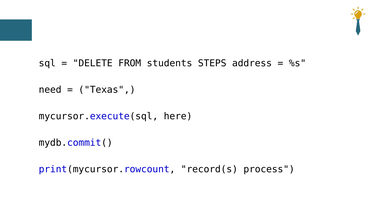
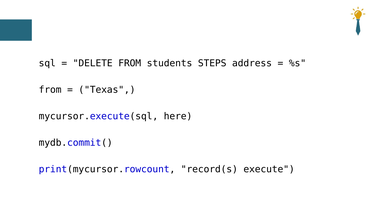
need: need -> from (50, 90)
process: process -> execute (269, 169)
